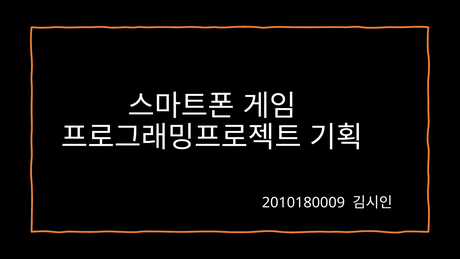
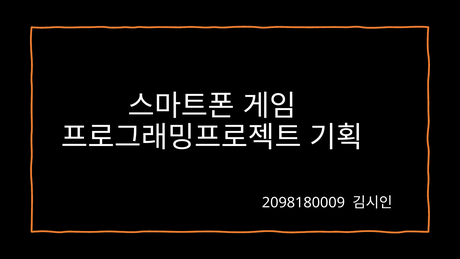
2010180009: 2010180009 -> 2098180009 (303, 203)
